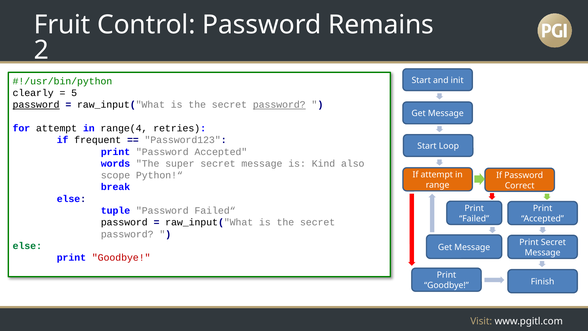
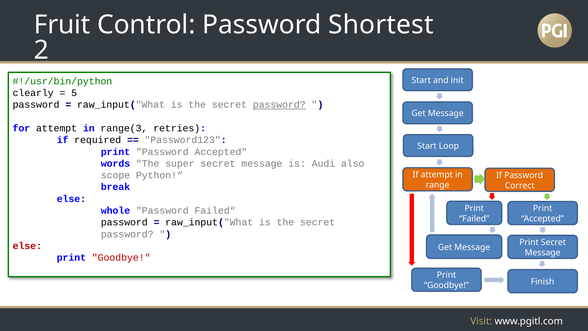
Remains: Remains -> Shortest (381, 25)
password underline: present -> none (36, 105)
range(4: range(4 -> range(3 (124, 128)
frequent: frequent -> required (98, 140)
Kind: Kind -> Audi (323, 163)
tuple: tuple -> whole (116, 210)
else colour: green -> red (27, 246)
